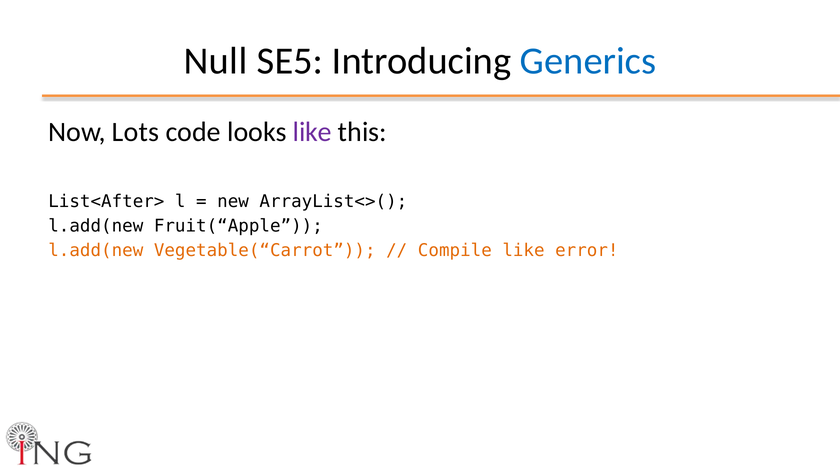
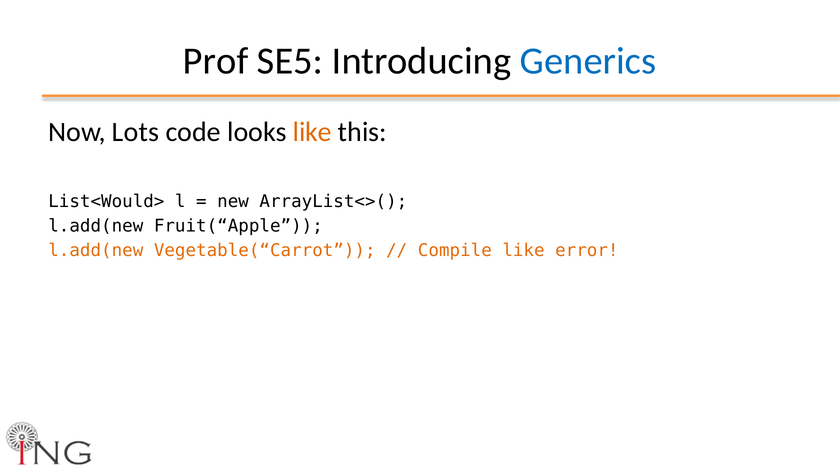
Null: Null -> Prof (216, 61)
like colour: purple -> orange (312, 132)
List<After>: List<After> -> List<Would> (106, 202)
